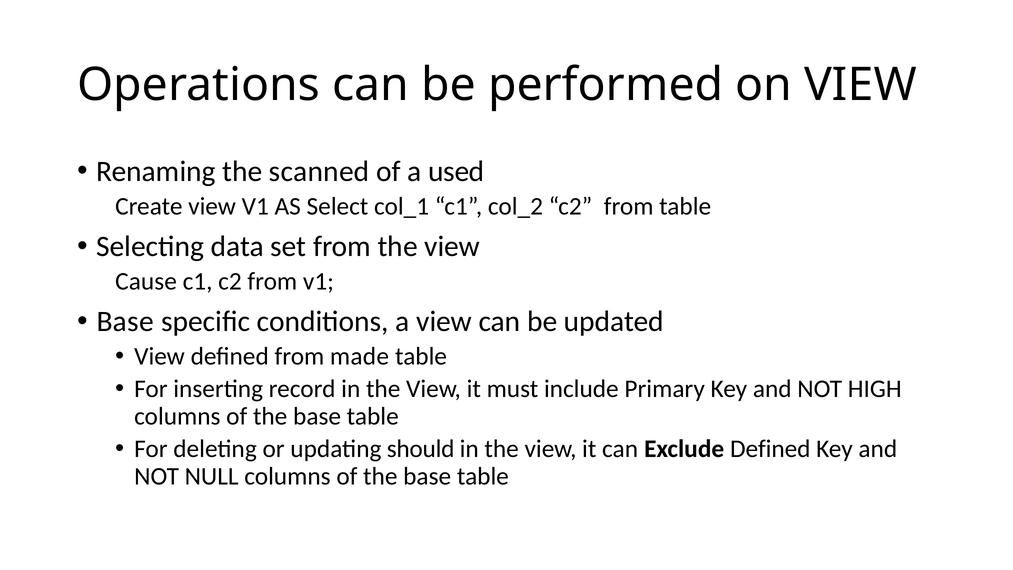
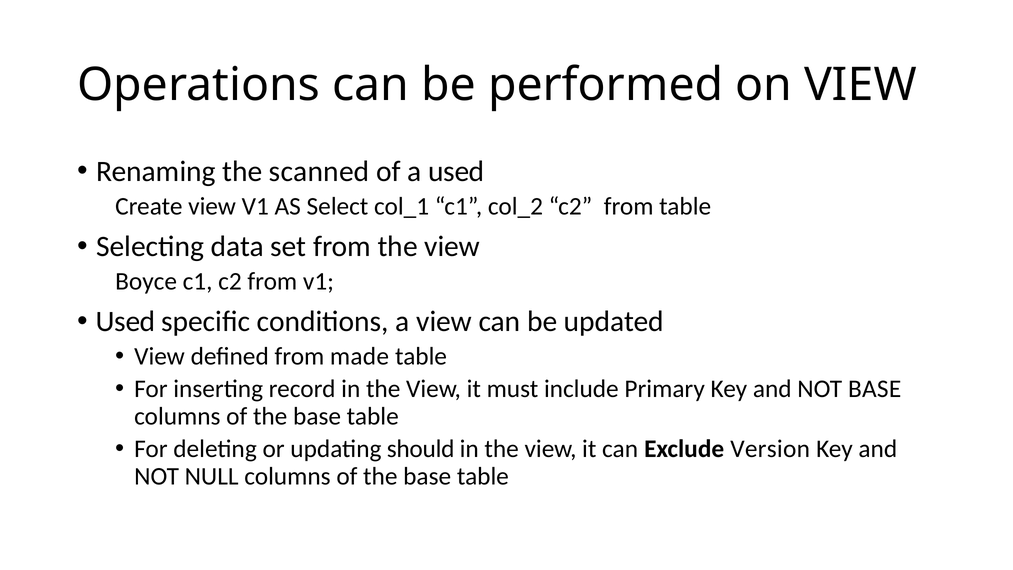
Cause: Cause -> Boyce (146, 281)
Base: Base -> Used (126, 321)
NOT HIGH: HIGH -> BASE (875, 389)
Exclude Defined: Defined -> Version (770, 449)
